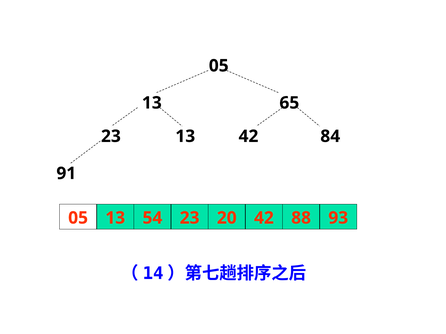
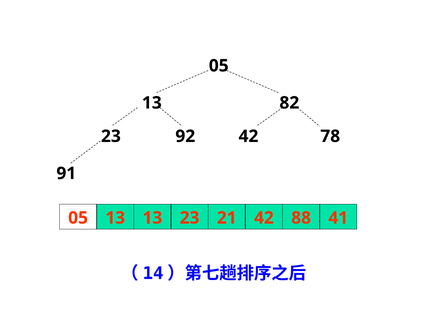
65: 65 -> 82 (289, 103)
23 13: 13 -> 92 (185, 136)
84: 84 -> 78 (330, 136)
13 54: 54 -> 13 (152, 218)
20: 20 -> 21 (227, 218)
93: 93 -> 41 (338, 218)
